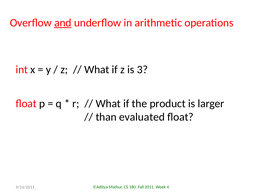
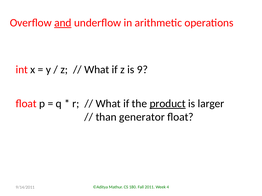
3: 3 -> 9 (142, 70)
product underline: none -> present (168, 104)
evaluated: evaluated -> generator (142, 117)
